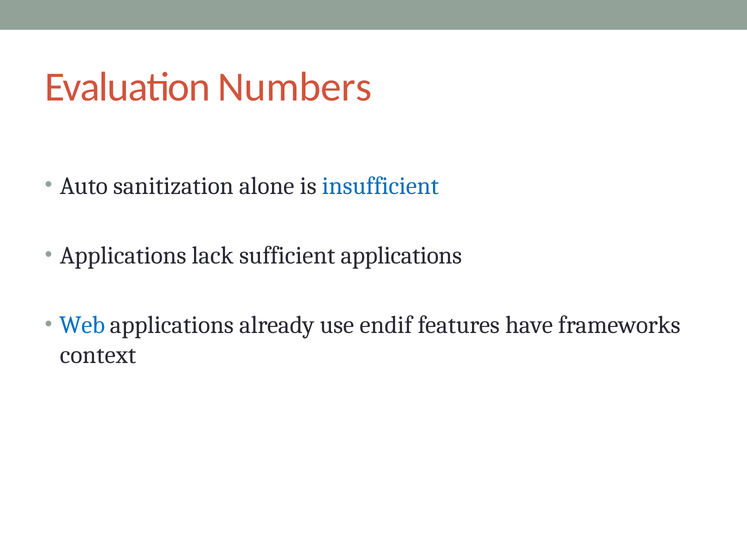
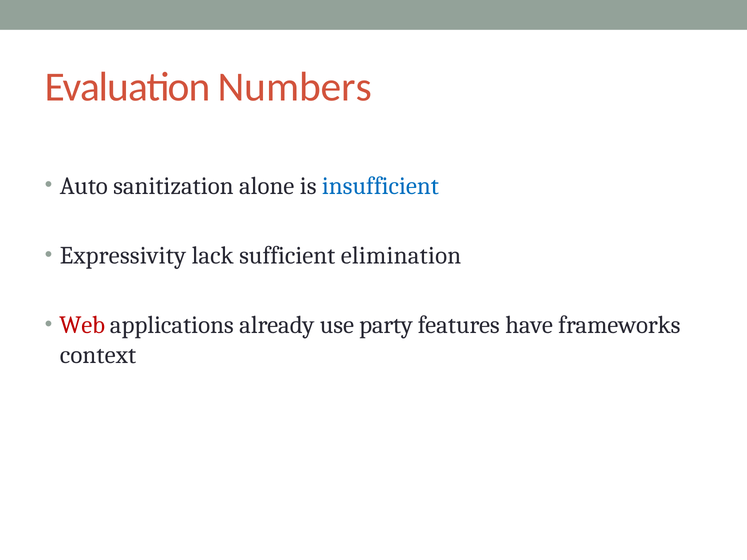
Applications: Applications -> Expressivity (123, 256)
sufficient applications: applications -> elimination (401, 256)
Web colour: blue -> red (82, 325)
endif: endif -> party (386, 325)
